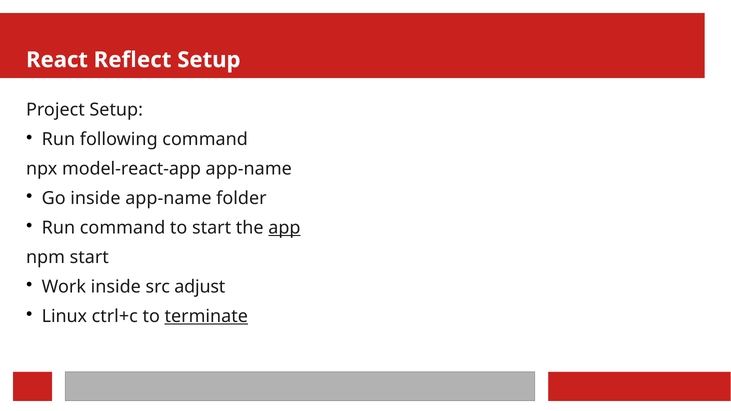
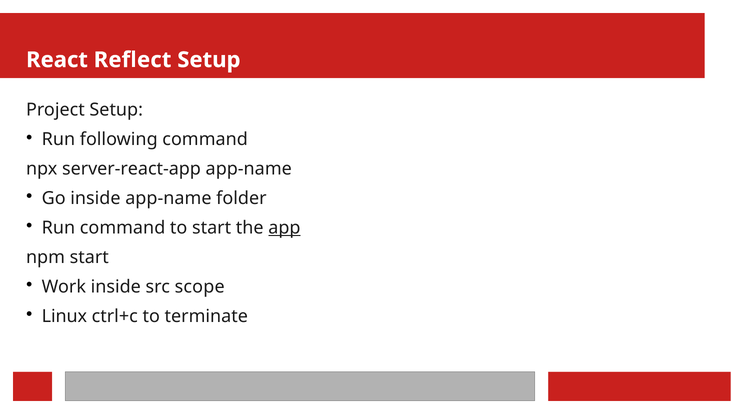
model-react-app: model-react-app -> server-react-app (132, 169)
adjust: adjust -> scope (200, 287)
terminate underline: present -> none (206, 316)
